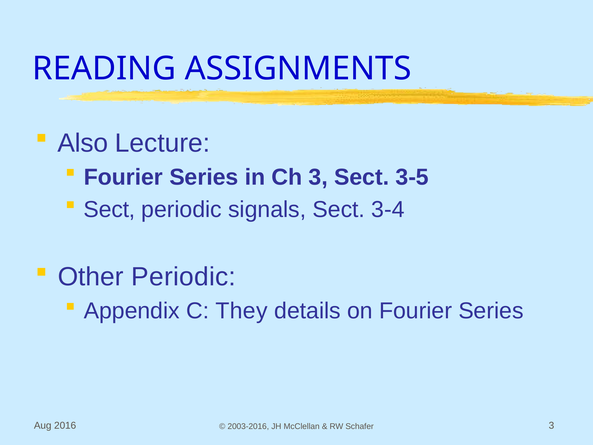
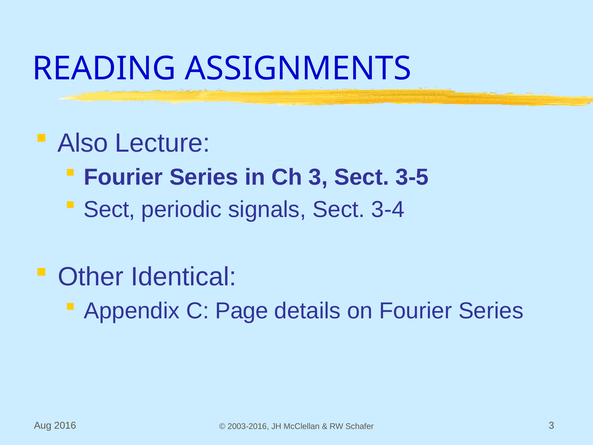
Other Periodic: Periodic -> Identical (184, 277)
They: They -> Page (242, 311)
